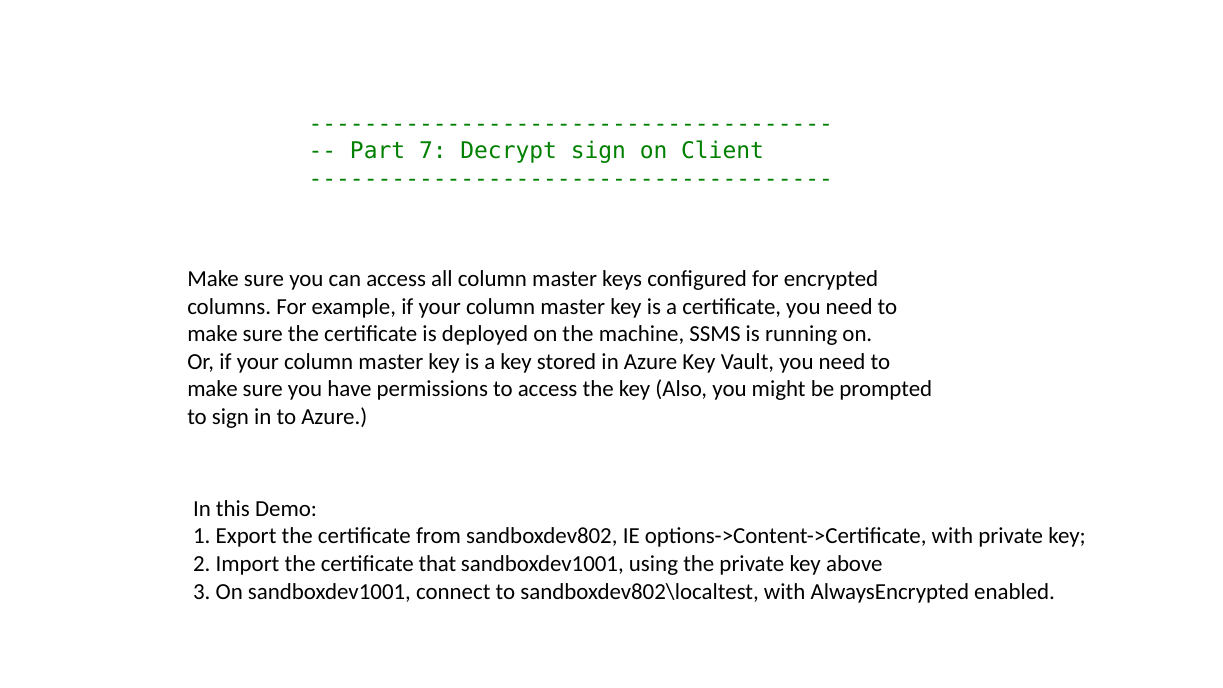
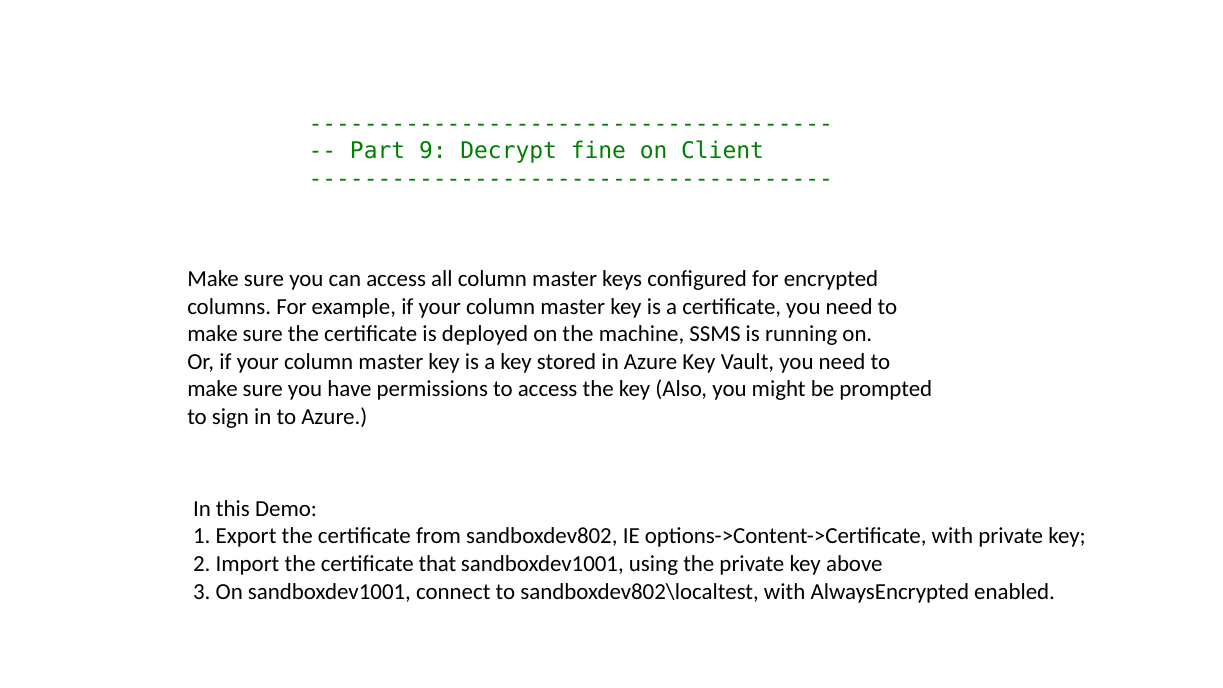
7: 7 -> 9 (433, 151)
Decrypt sign: sign -> fine (598, 151)
